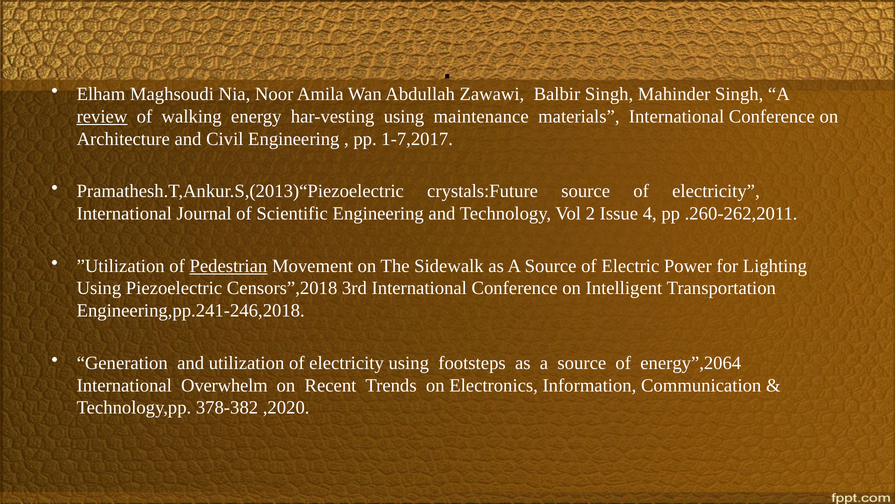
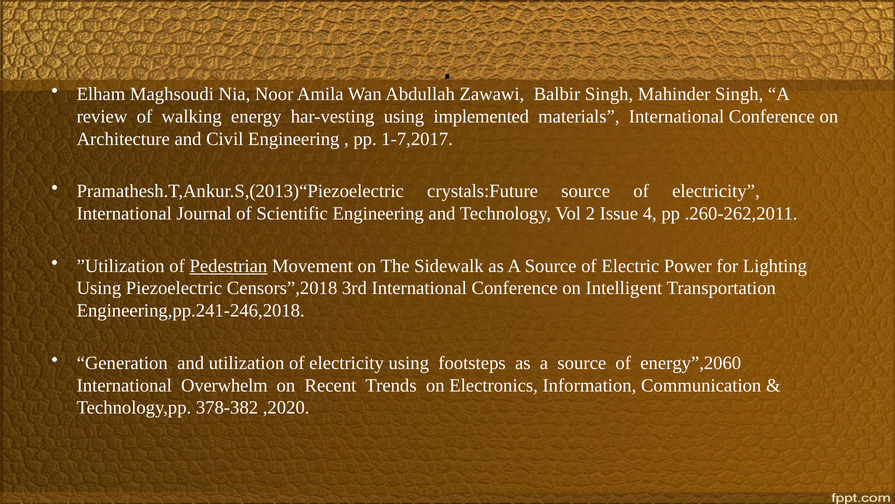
review underline: present -> none (102, 116)
maintenance: maintenance -> implemented (481, 116)
energy”,2064: energy”,2064 -> energy”,2060 (691, 363)
